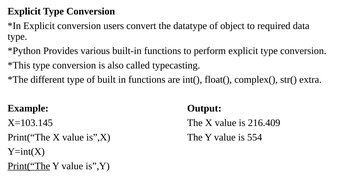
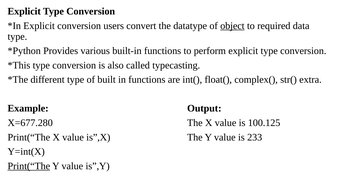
object underline: none -> present (232, 26)
X=103.145: X=103.145 -> X=677.280 (30, 122)
216.409: 216.409 -> 100.125 (264, 122)
554: 554 -> 233 (255, 137)
